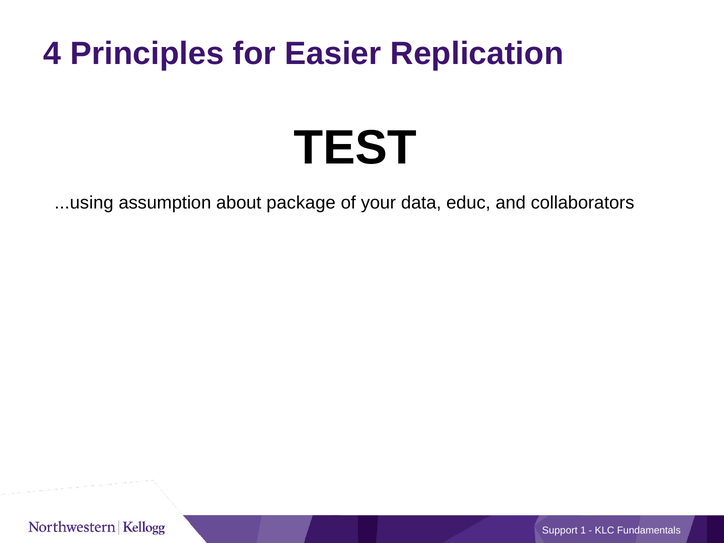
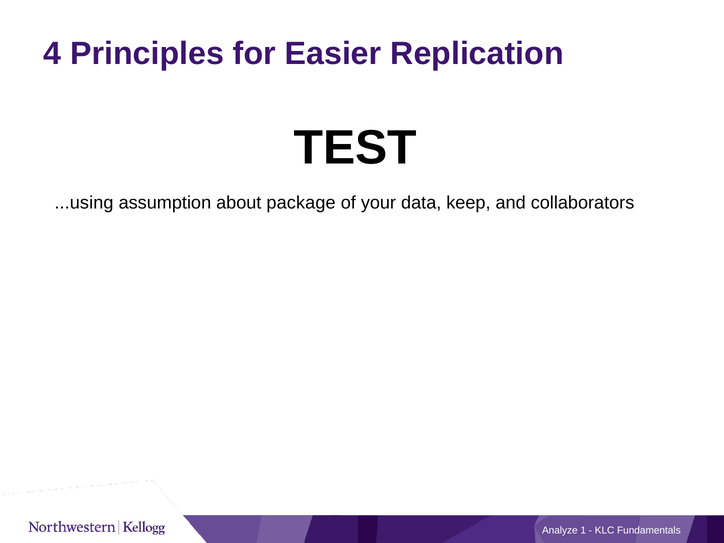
educ: educ -> keep (468, 203)
Support: Support -> Analyze (560, 530)
